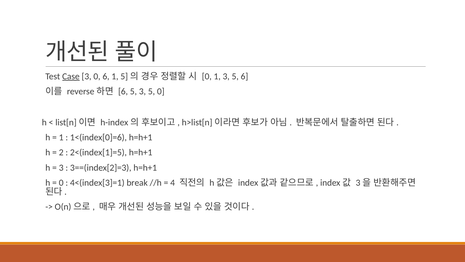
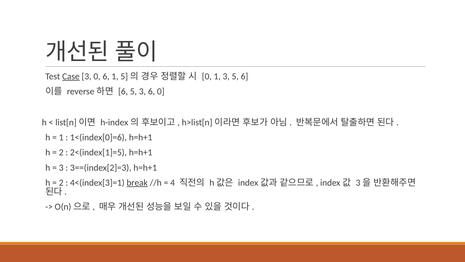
5 3 5: 5 -> 6 (151, 91)
0: 0 -> 2 (61, 182)
break underline: none -> present (137, 182)
